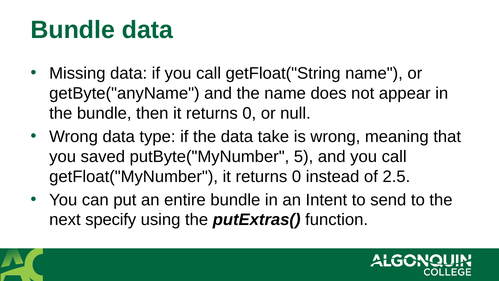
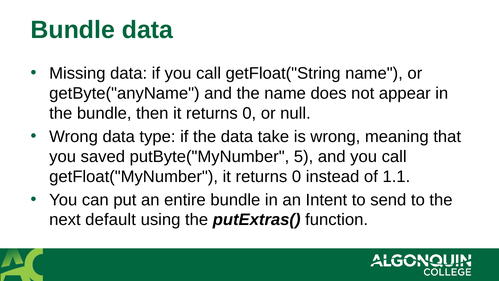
2.5: 2.5 -> 1.1 (396, 176)
specify: specify -> default (111, 220)
